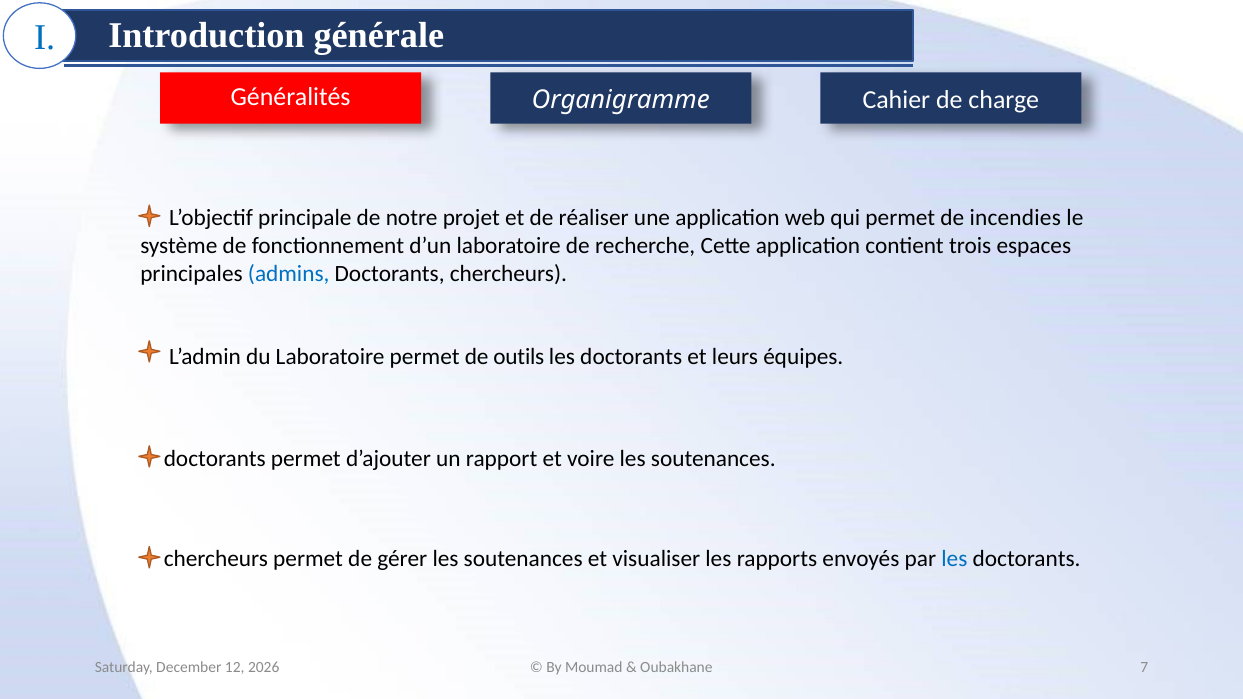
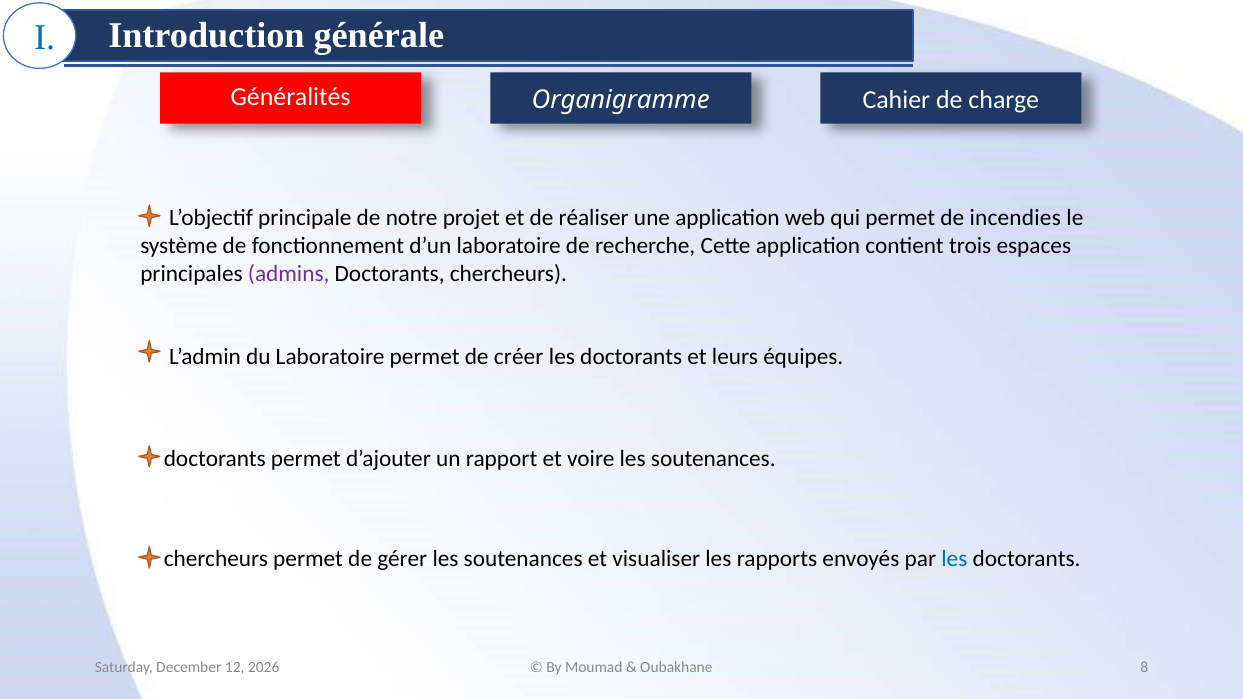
admins colour: blue -> purple (289, 274)
outils: outils -> créer (519, 357)
7: 7 -> 8 (1144, 668)
